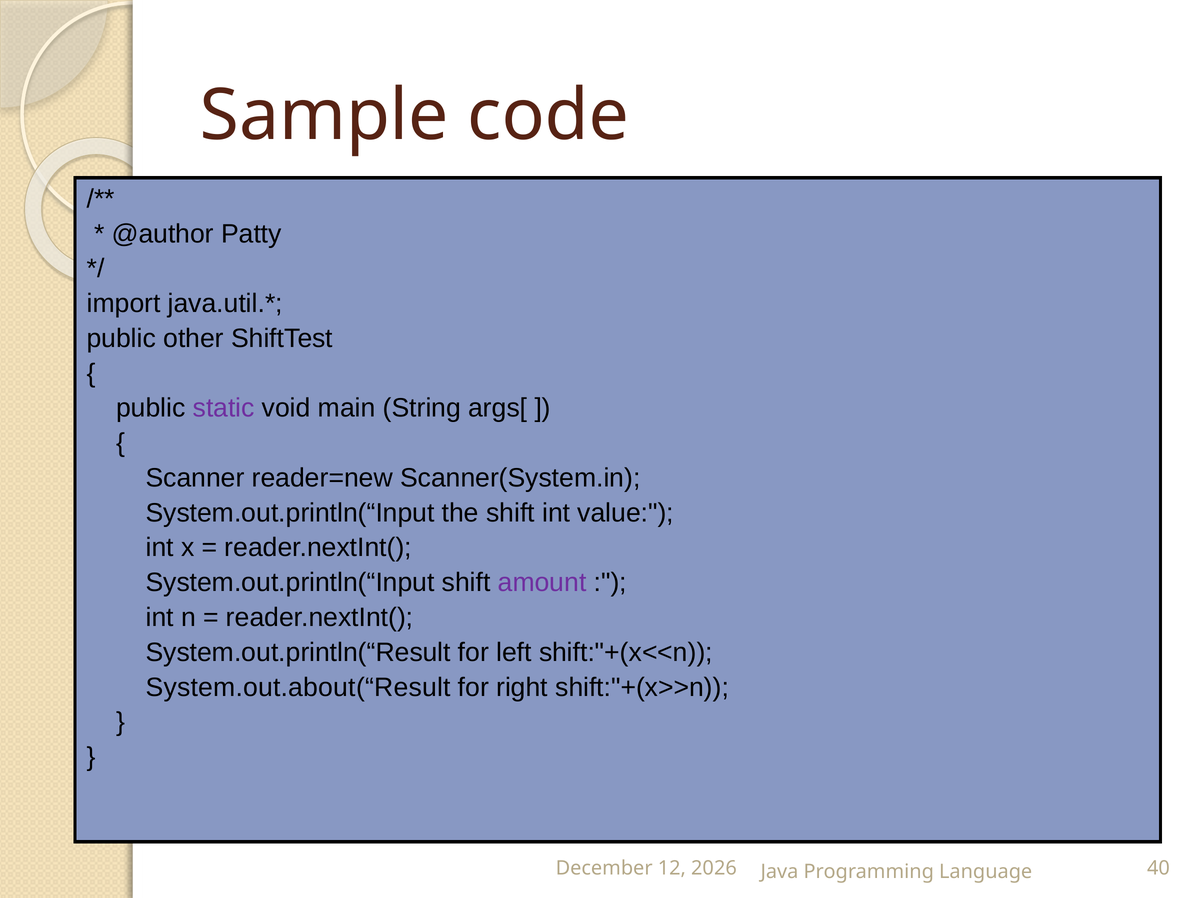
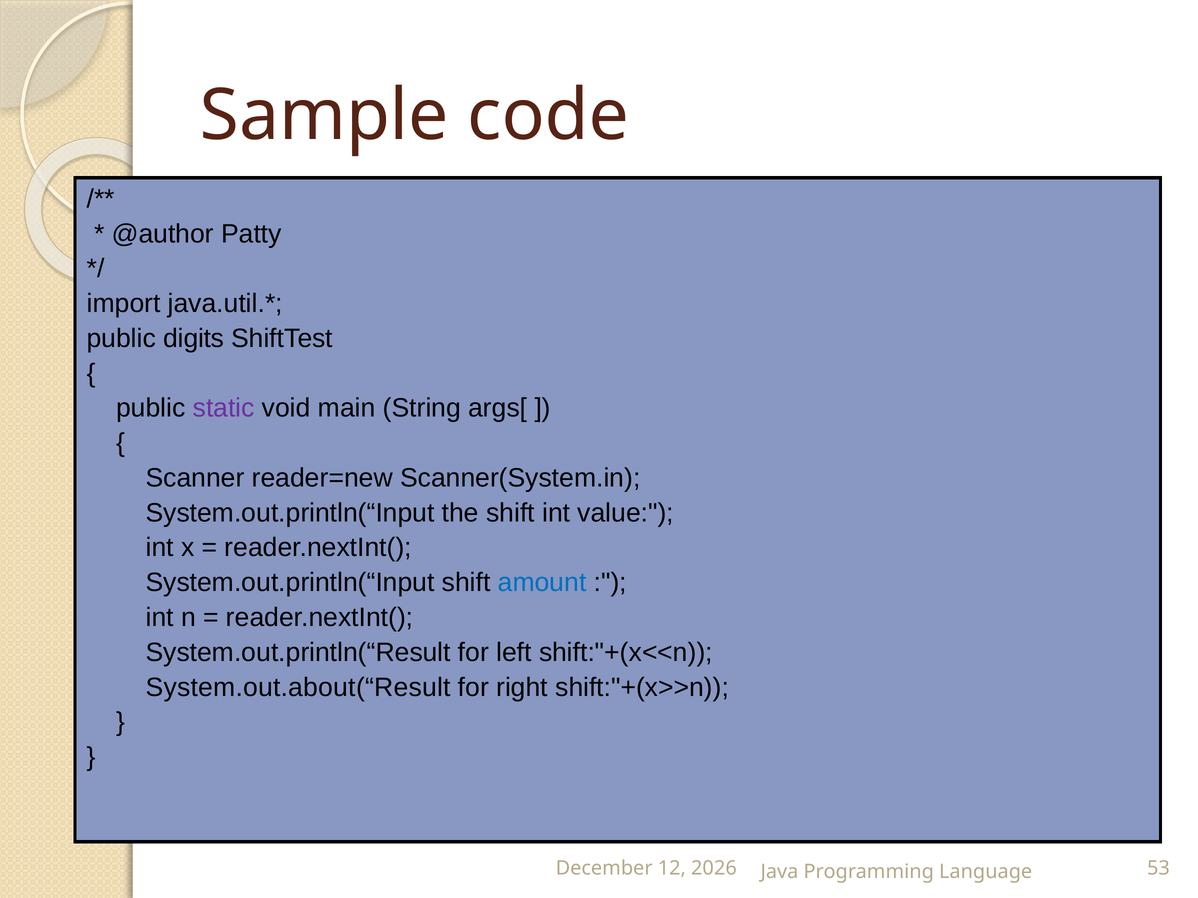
other: other -> digits (194, 339)
amount colour: purple -> blue (542, 583)
40: 40 -> 53 (1158, 869)
